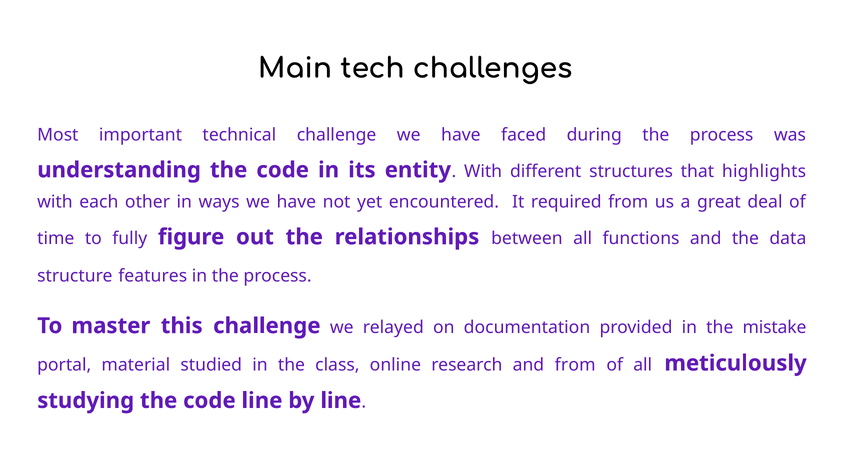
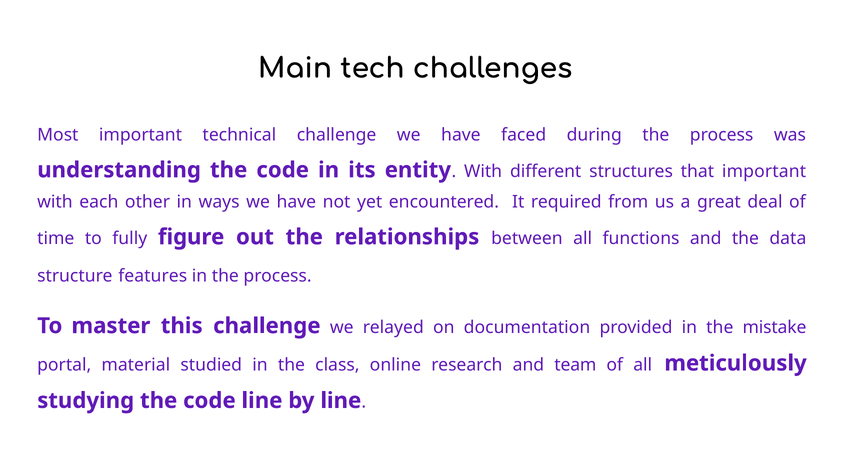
that highlights: highlights -> important (764, 171)
and from: from -> team (575, 365)
